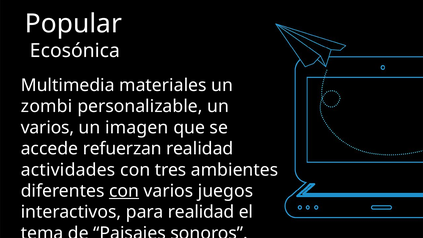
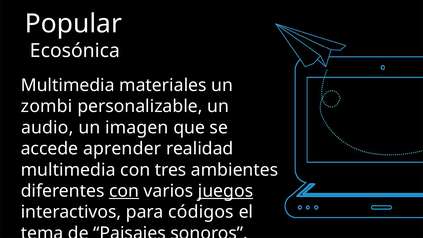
varios: varios -> audio (47, 128)
refuerzan: refuerzan -> aprender (122, 149)
actividades: actividades -> multimedia (68, 170)
juegos underline: none -> present (226, 191)
para realidad: realidad -> códigos (201, 212)
